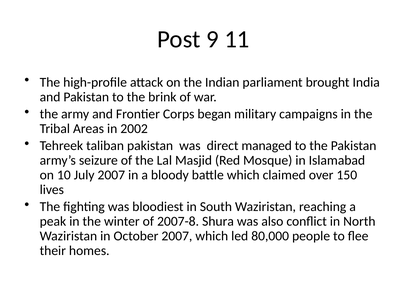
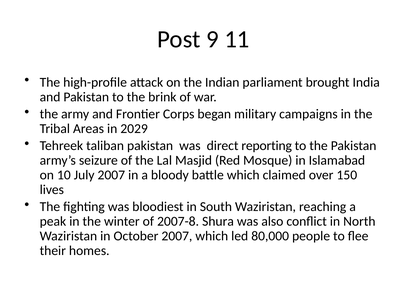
2002: 2002 -> 2029 (134, 129)
managed: managed -> reporting (267, 146)
